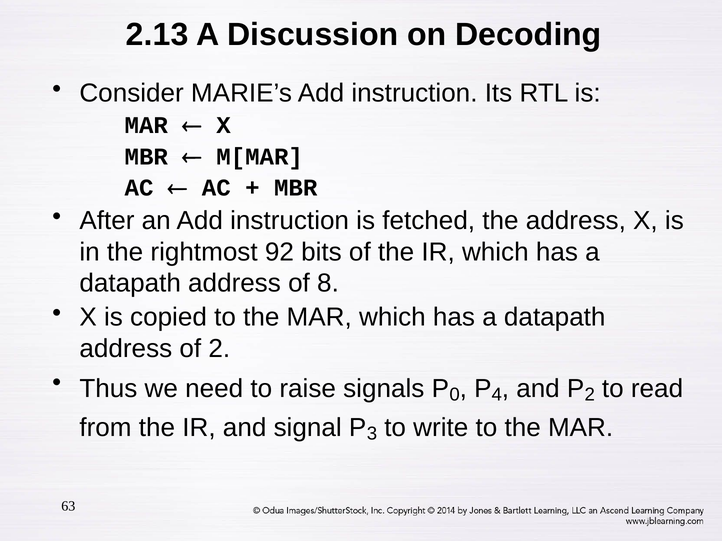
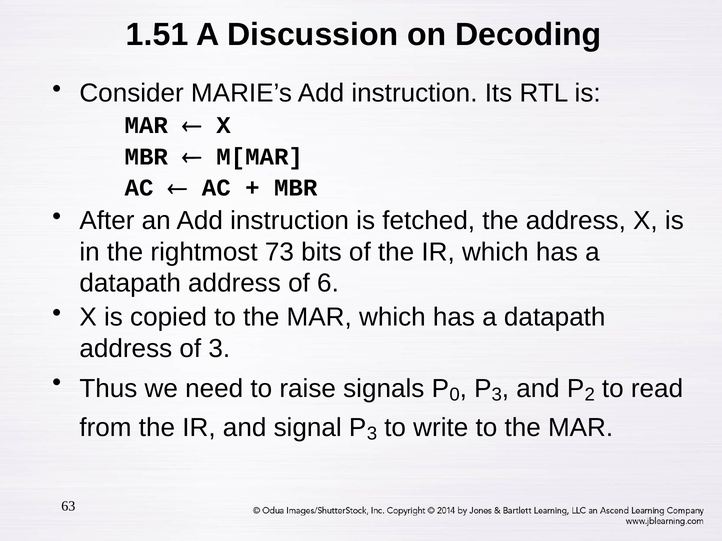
2.13: 2.13 -> 1.51 (157, 35)
92: 92 -> 73 (279, 252)
8: 8 -> 6 (328, 284)
of 2: 2 -> 3 (219, 349)
4: 4 -> 3 (497, 395)
